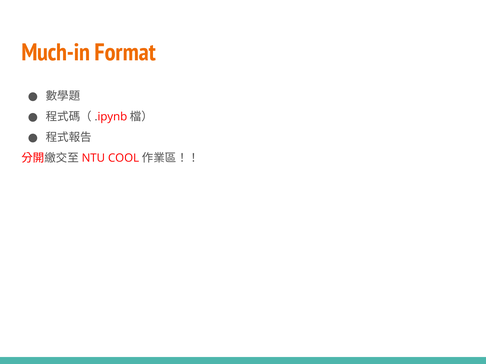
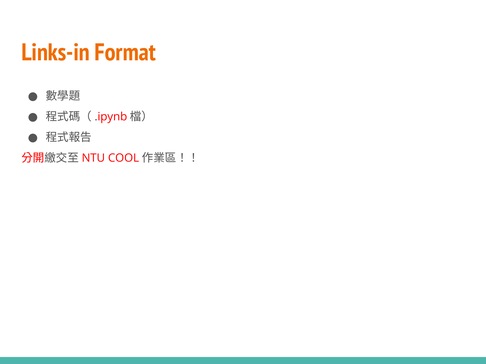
Much-in: Much-in -> Links-in (56, 53)
